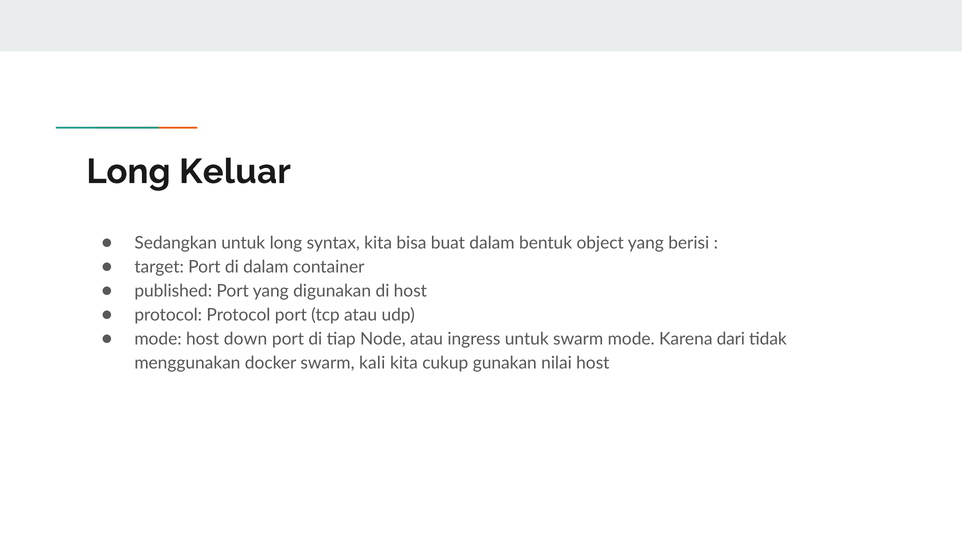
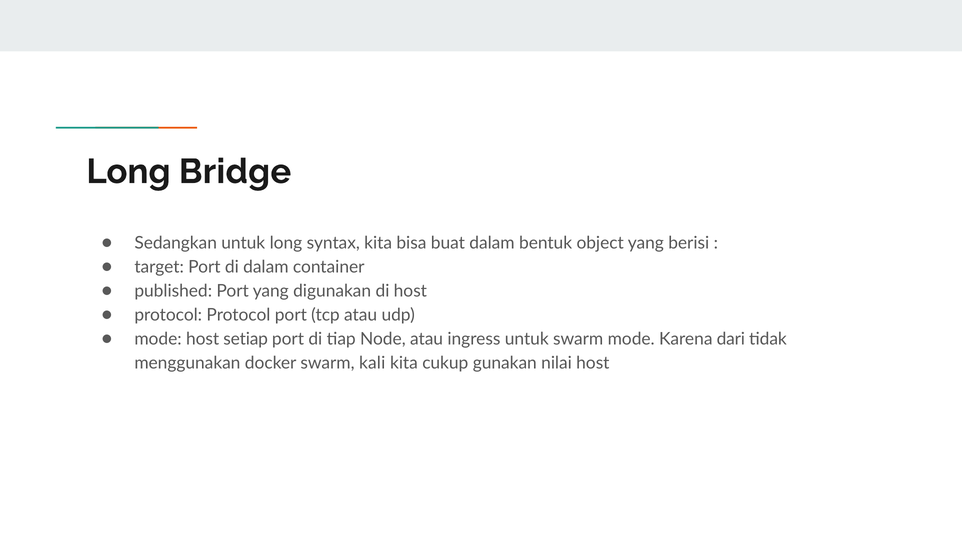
Keluar: Keluar -> Bridge (235, 172)
down: down -> setiap (246, 339)
